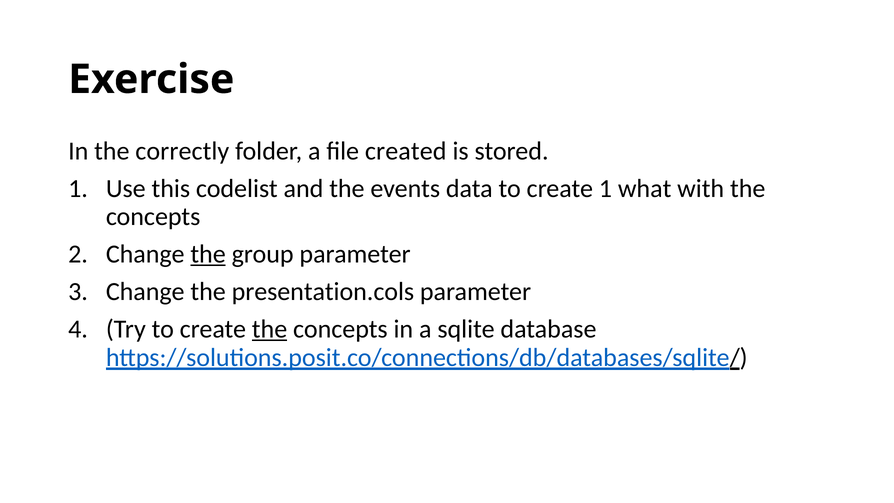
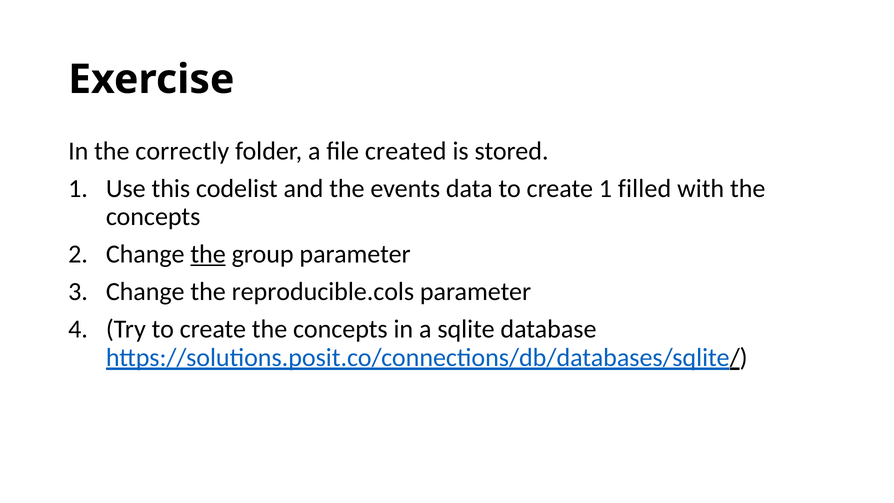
what: what -> filled (645, 189)
presentation.cols: presentation.cols -> reproducible.cols (323, 292)
the underline: present -> none (270, 329)
